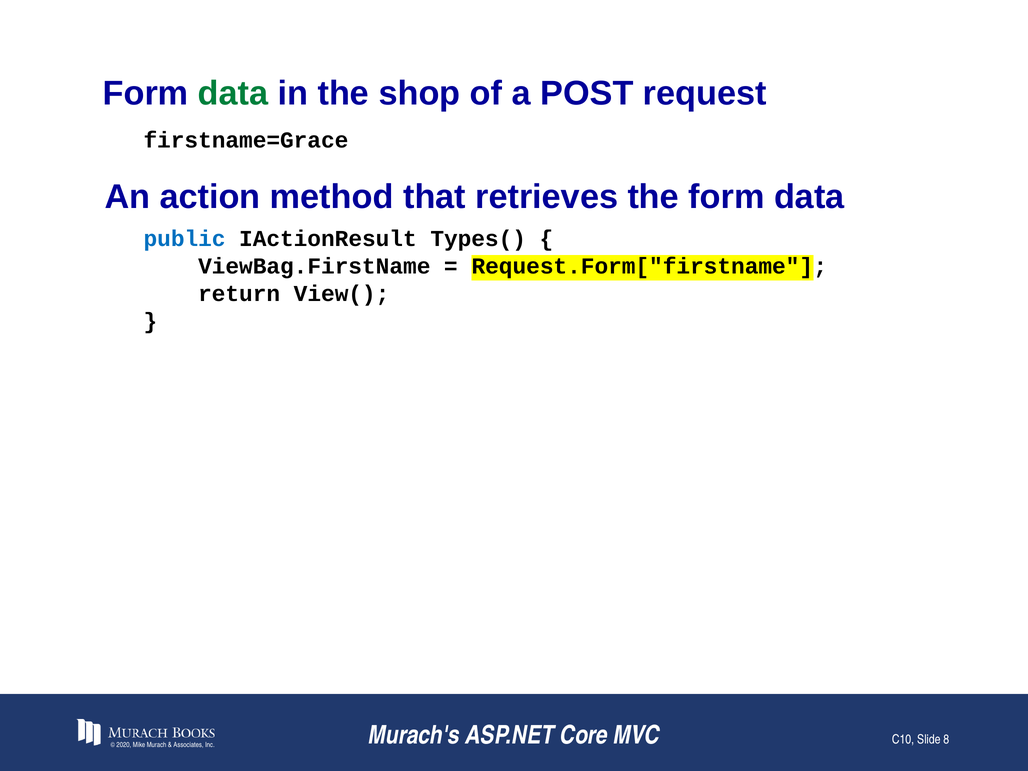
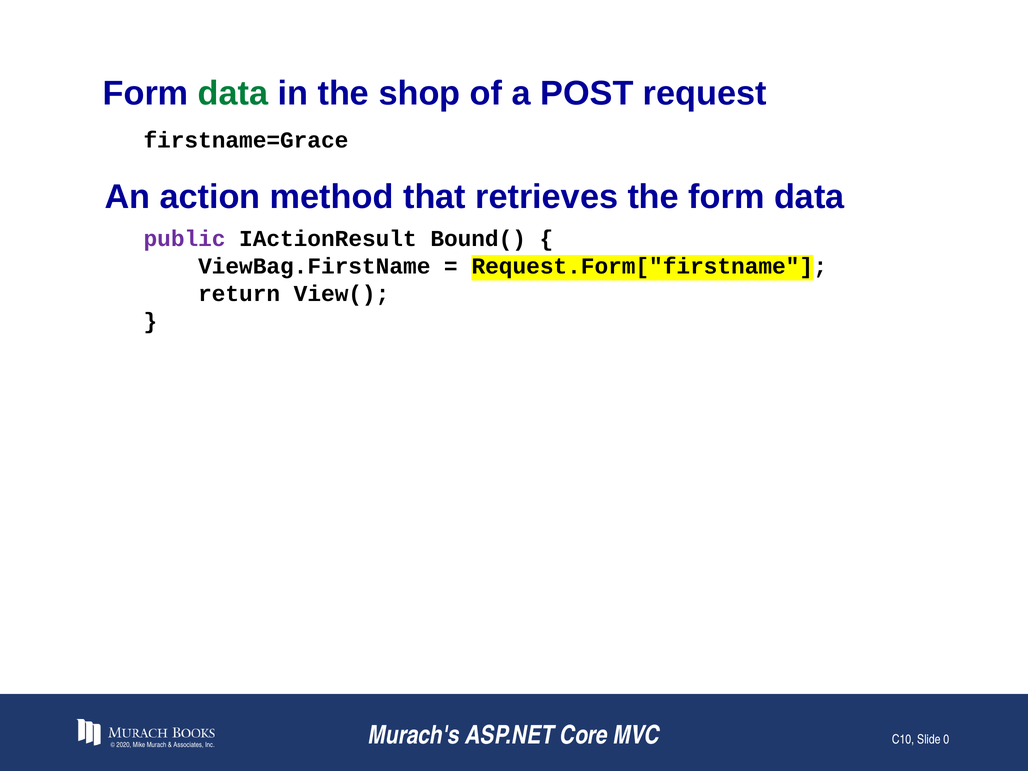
public colour: blue -> purple (185, 239)
Types(: Types( -> Bound( (478, 239)
8: 8 -> 0 (946, 740)
